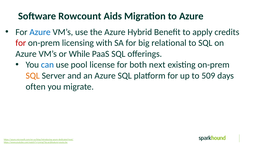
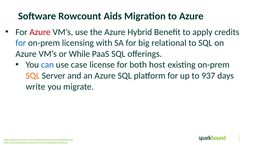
Azure colour: blue -> red (40, 32)
for colour: red -> blue (21, 43)
pool: pool -> case (79, 65)
next: next -> host (157, 65)
509: 509 -> 937 (208, 75)
often: often -> write (36, 86)
